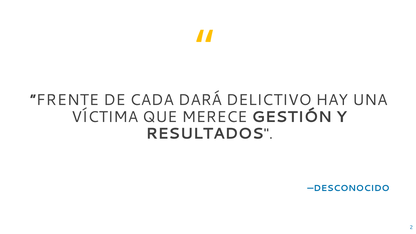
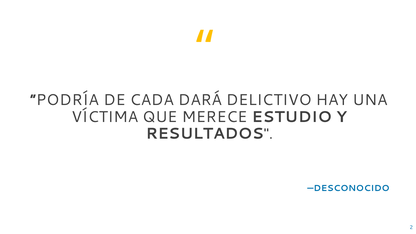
FRENTE: FRENTE -> PODRÍA (68, 100)
GESTIÓN: GESTIÓN -> ESTUDIO (292, 117)
